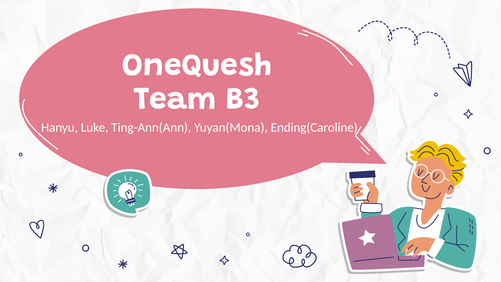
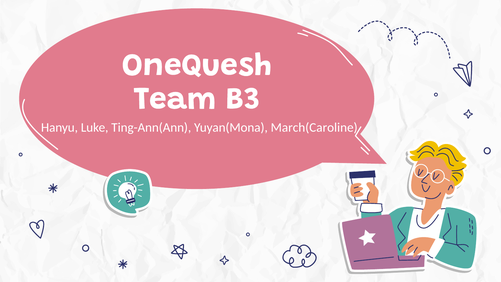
Ending(Caroline: Ending(Caroline -> March(Caroline (314, 127)
